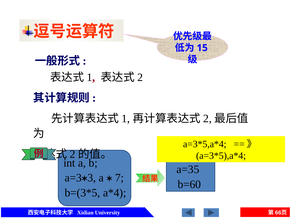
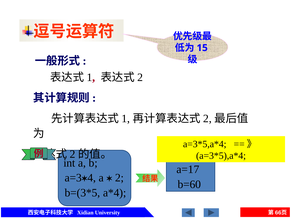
a=35: a=35 -> a=17 (188, 170)
3: 3 -> 4 (92, 178)
7: 7 -> 2 (119, 178)
